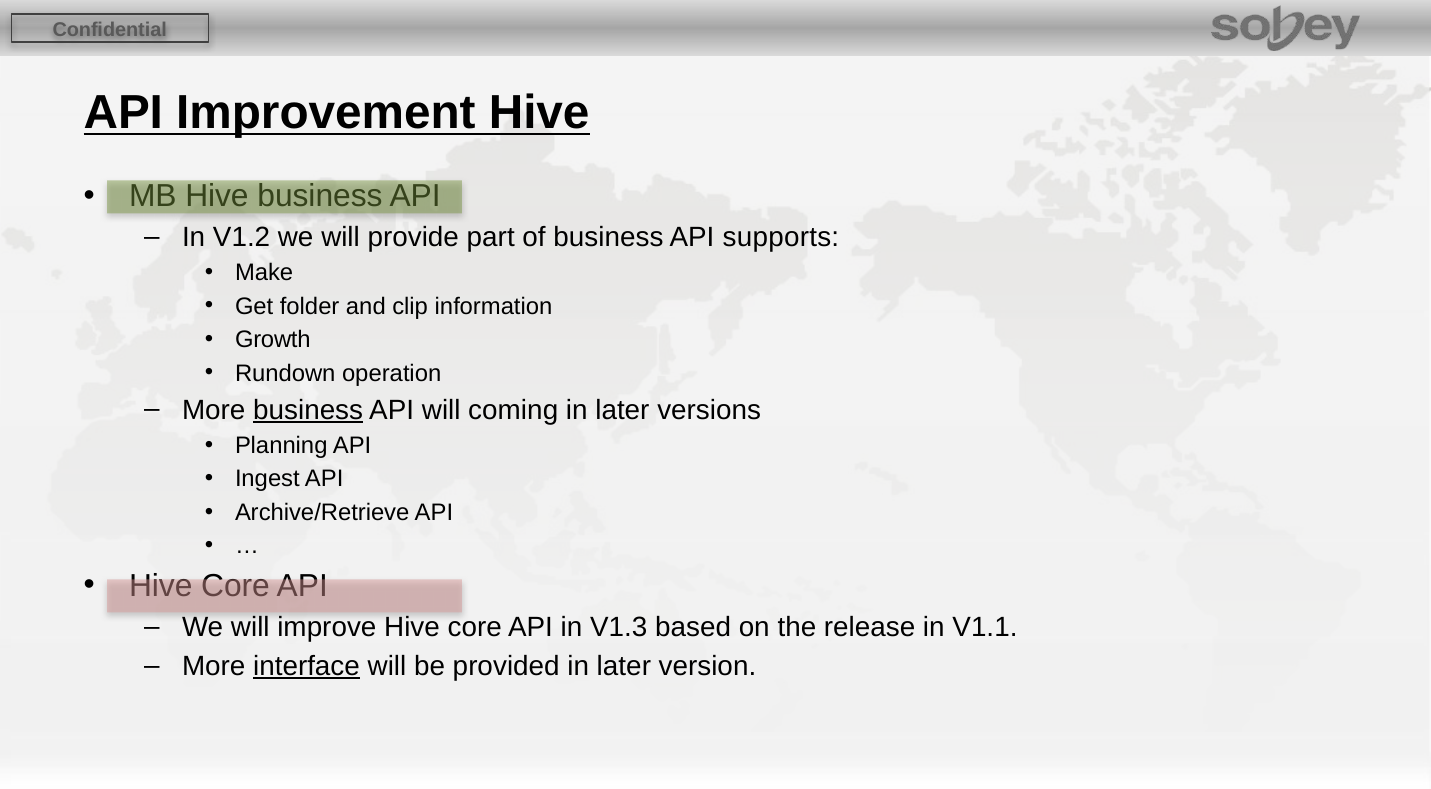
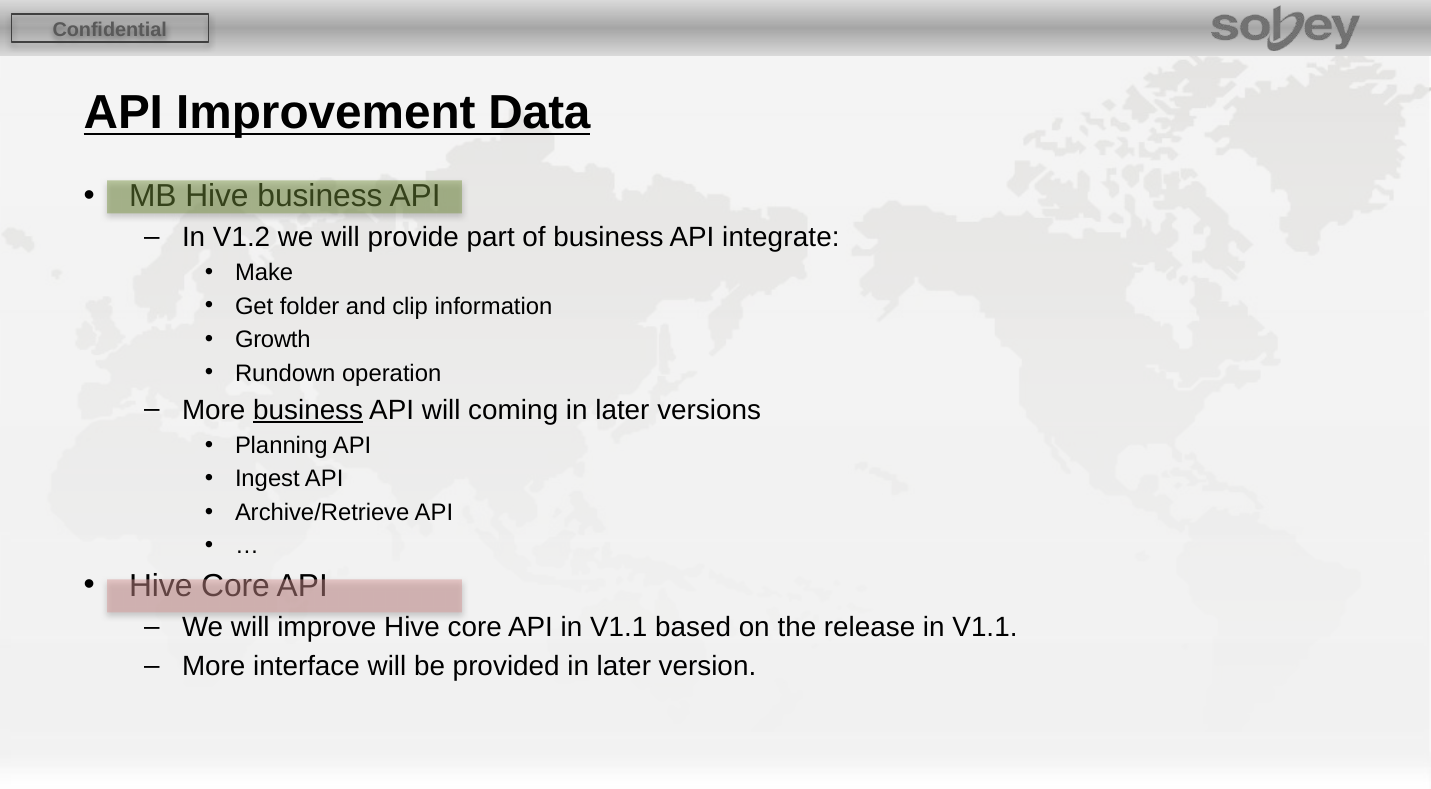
Improvement Hive: Hive -> Data (539, 113)
supports: supports -> integrate (781, 237)
API in V1.3: V1.3 -> V1.1 (619, 627)
interface underline: present -> none (307, 666)
